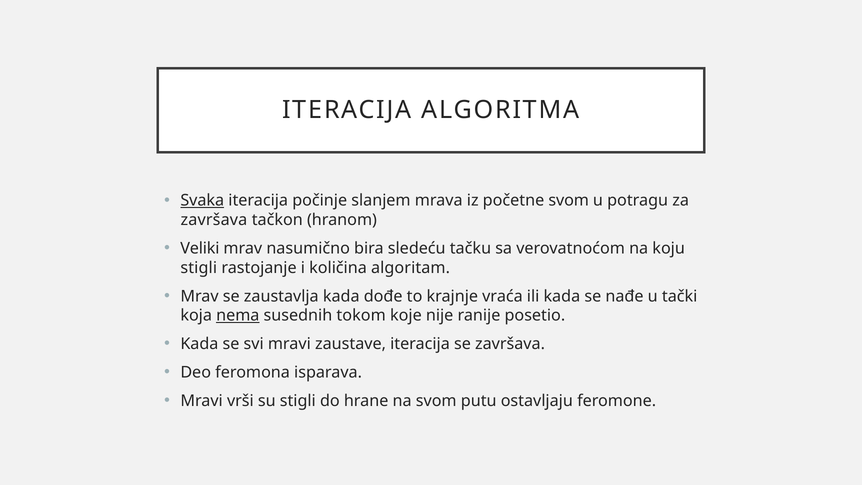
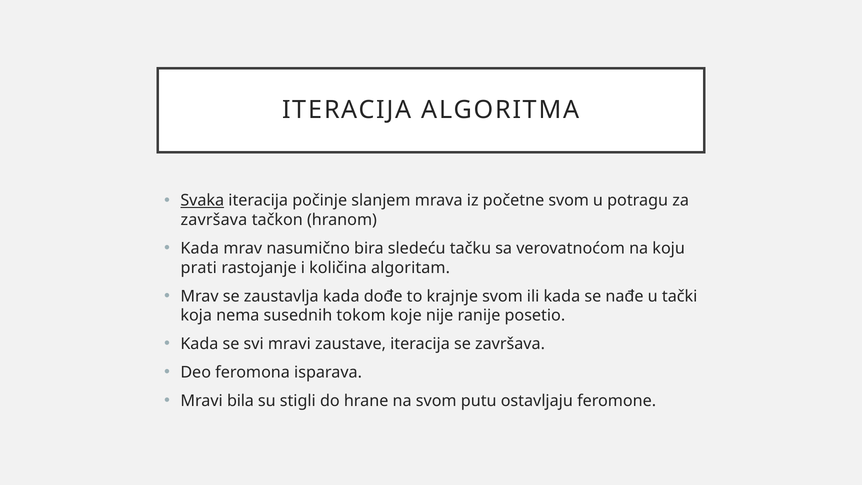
Veliki: Veliki -> Kada (200, 248)
stigli: stigli -> prati (199, 268)
krajnje vraća: vraća -> svom (502, 296)
nema underline: present -> none (238, 316)
vrši: vrši -> bila (240, 401)
